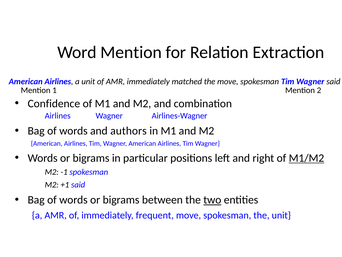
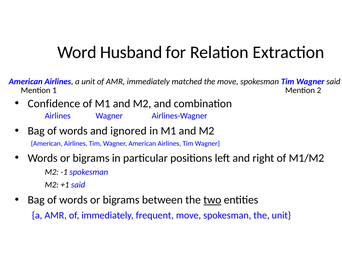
Word Mention: Mention -> Husband (131, 52)
authors: authors -> ignored (128, 131)
M1/M2 underline: present -> none (306, 158)
